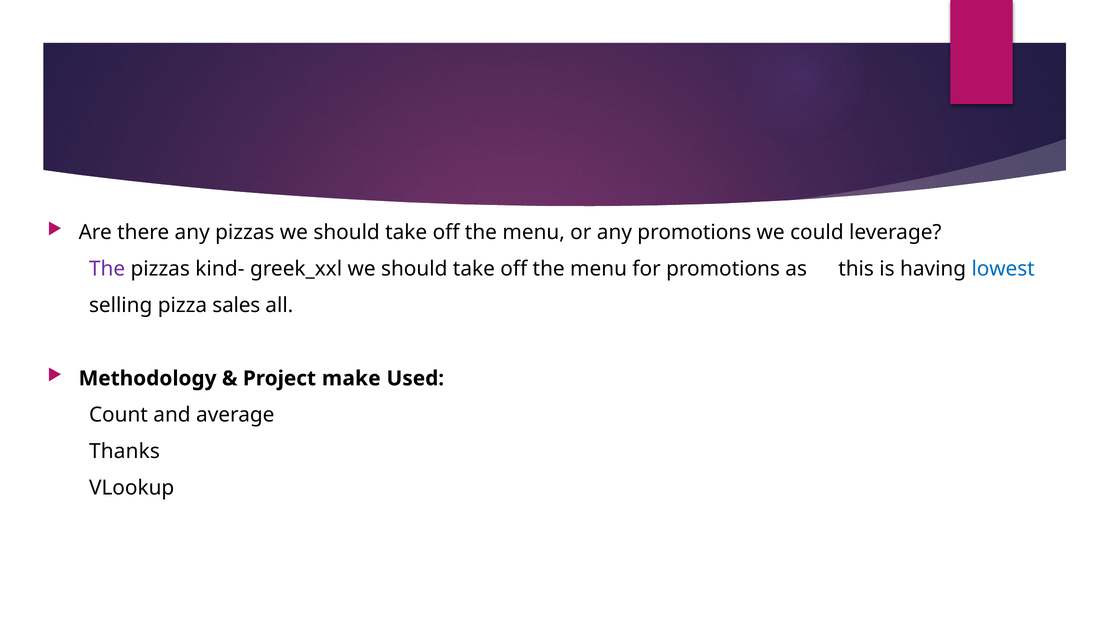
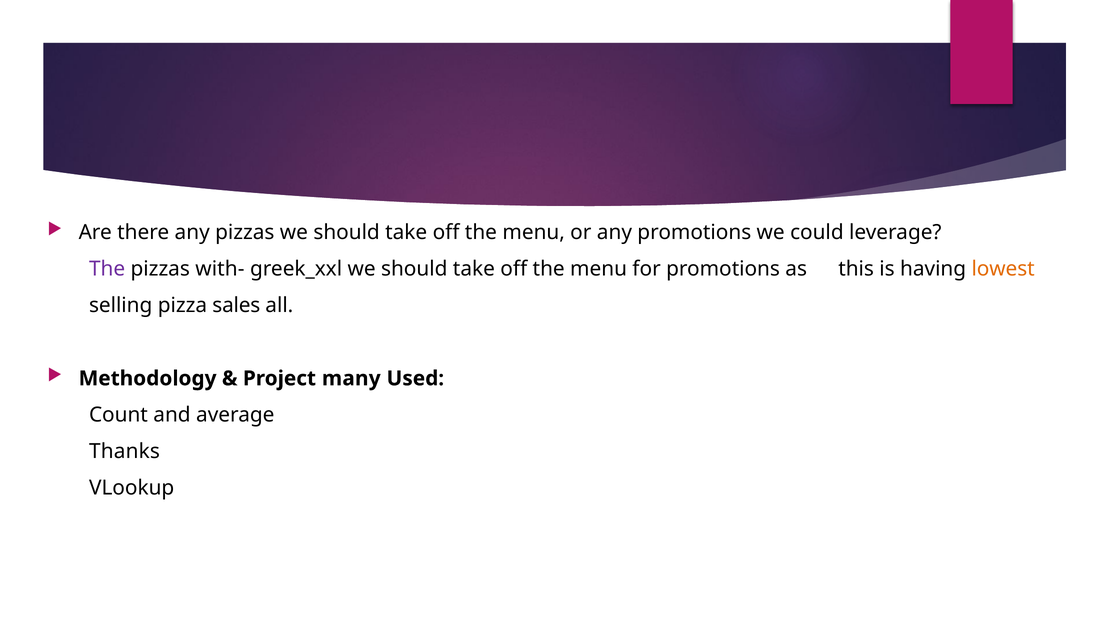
kind-: kind- -> with- (220, 269)
lowest colour: blue -> orange (1003, 269)
make: make -> many (351, 379)
